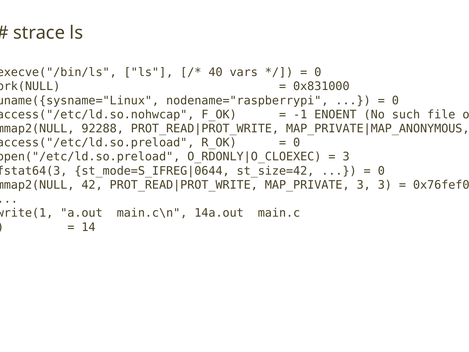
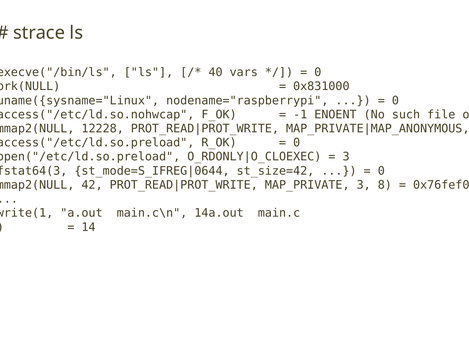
92288: 92288 -> 12228 (103, 129)
3 3: 3 -> 8 (385, 185)
